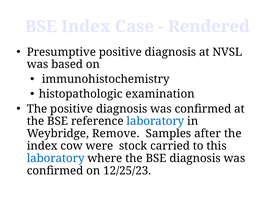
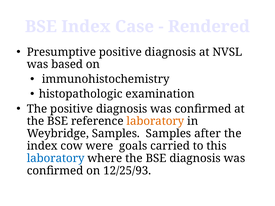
laboratory colour: blue -> orange (155, 121)
Weybridge Remove: Remove -> Samples (116, 134)
stock: stock -> goals (133, 146)
12/25/23: 12/25/23 -> 12/25/93 (127, 171)
